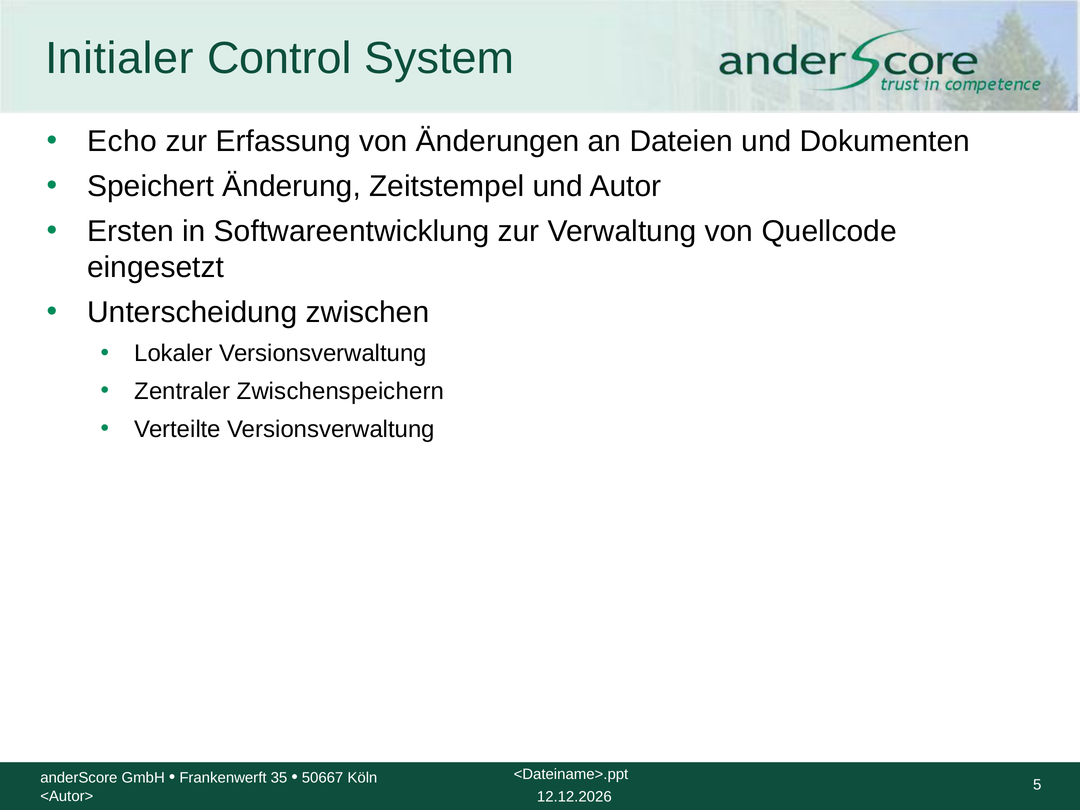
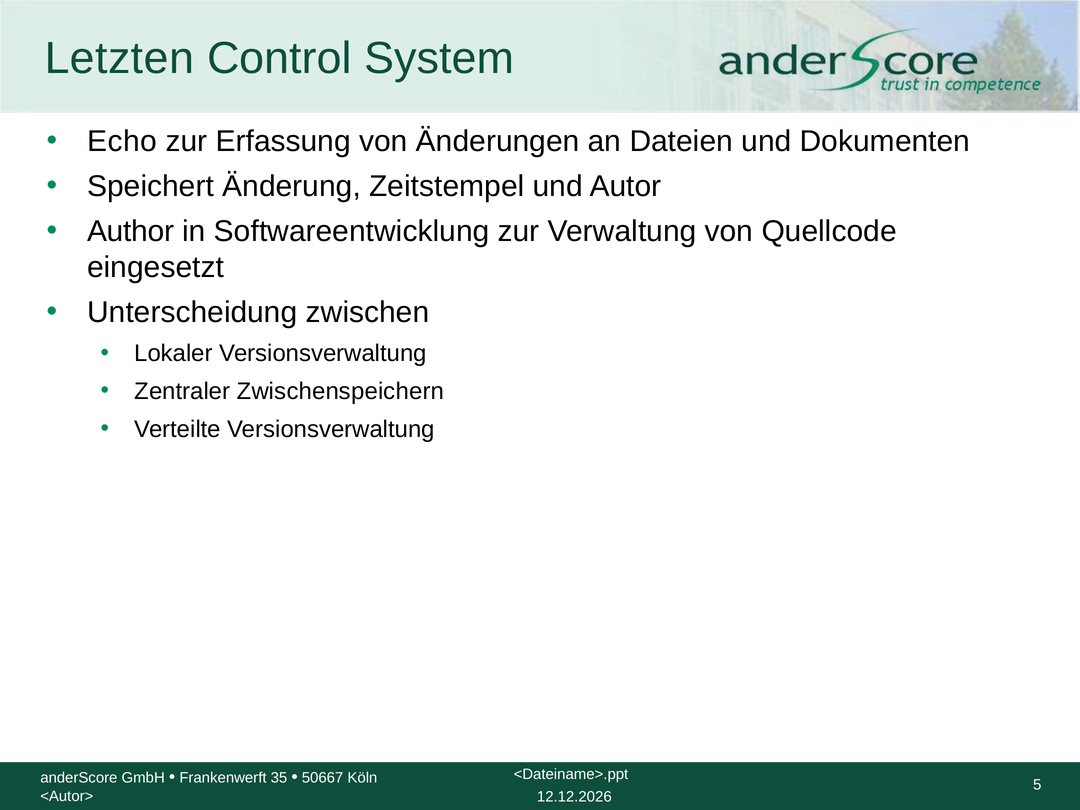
Initialer: Initialer -> Letzten (119, 58)
Ersten: Ersten -> Author (131, 231)
